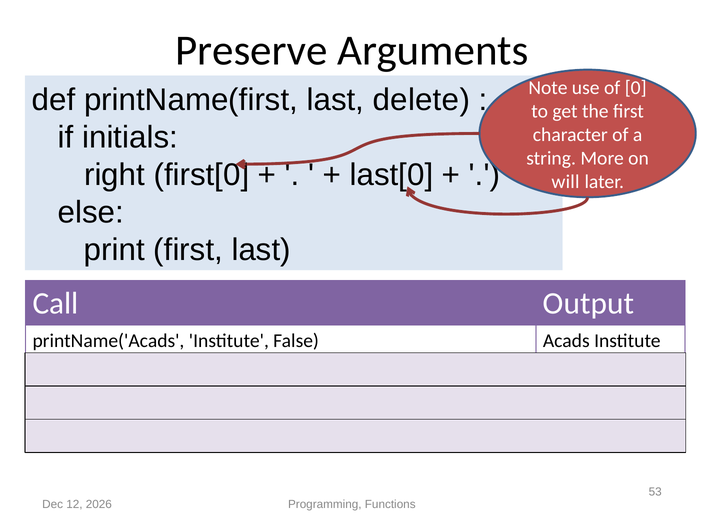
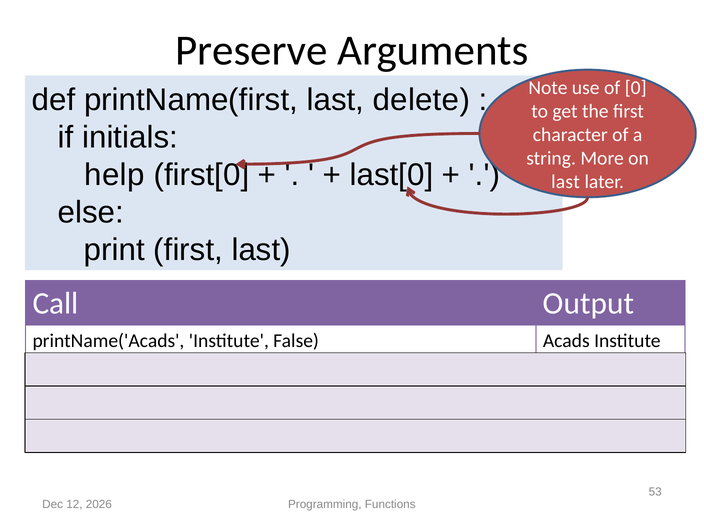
right: right -> help (114, 175)
will: will -> last (565, 182)
